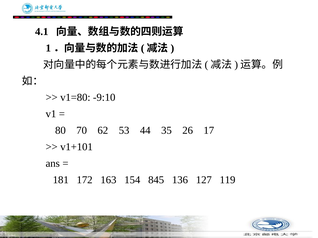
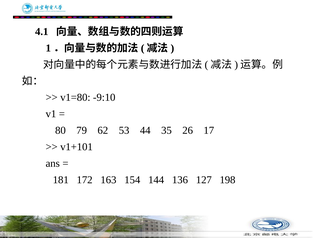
70: 70 -> 79 (82, 131)
845: 845 -> 144 (156, 180)
119: 119 -> 198 (228, 180)
